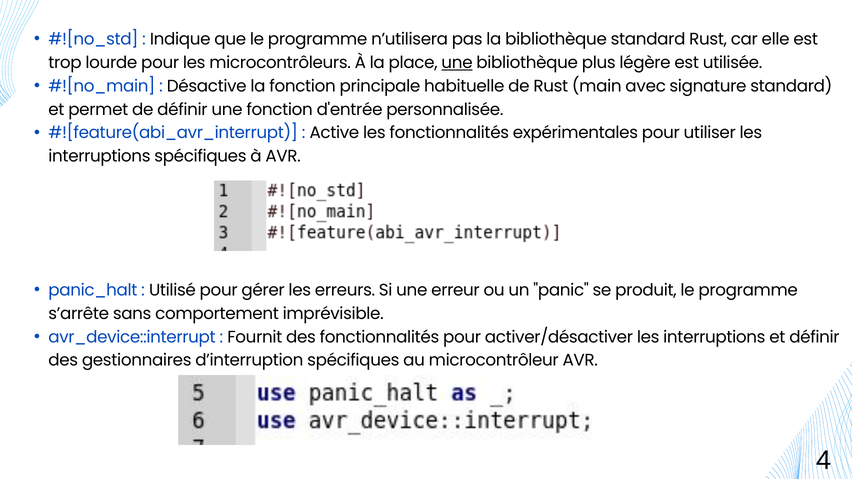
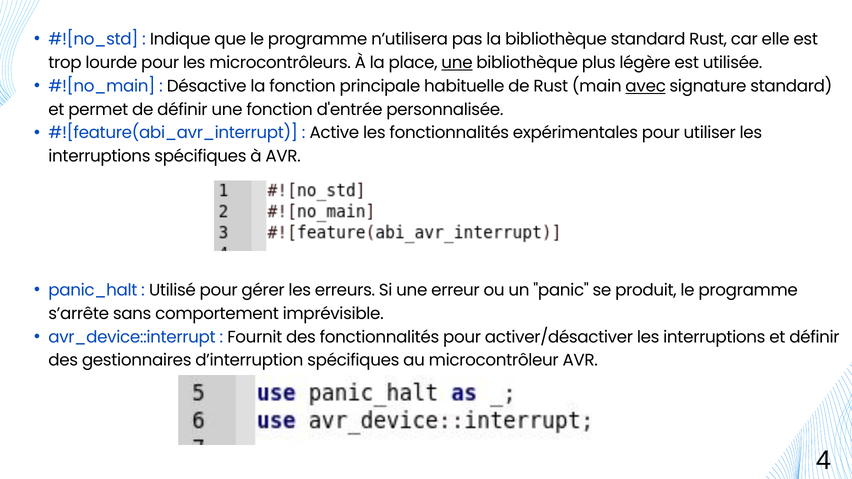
avec underline: none -> present (646, 86)
